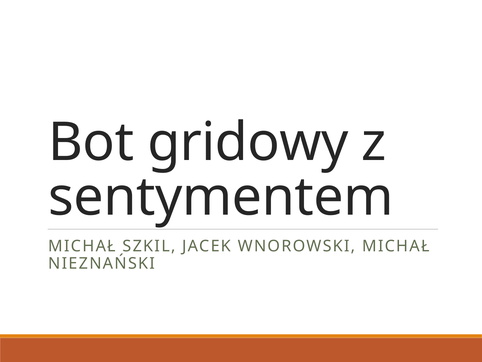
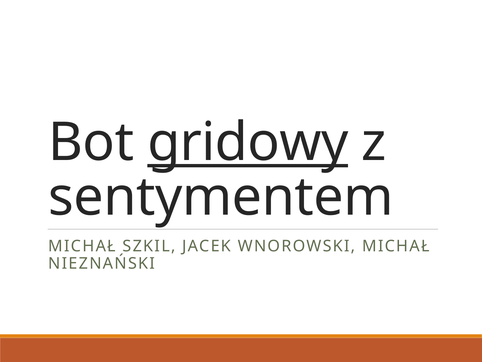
gridowy underline: none -> present (248, 142)
